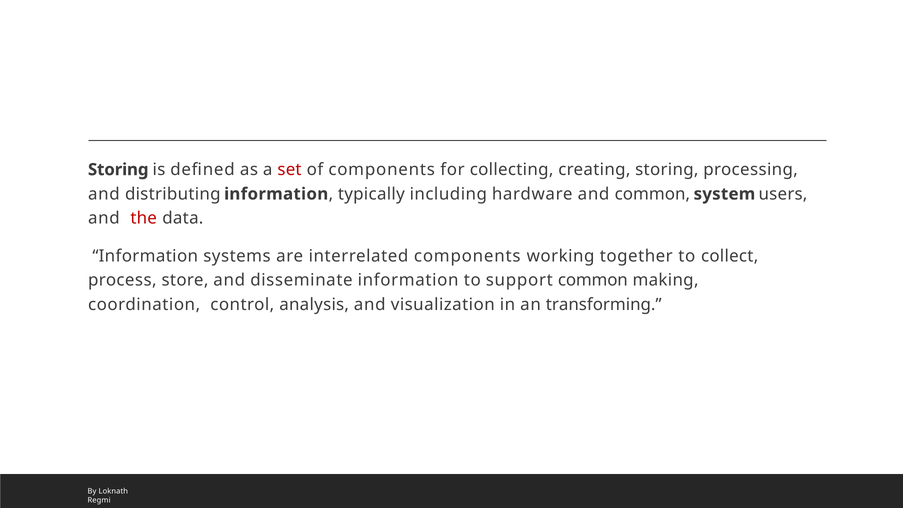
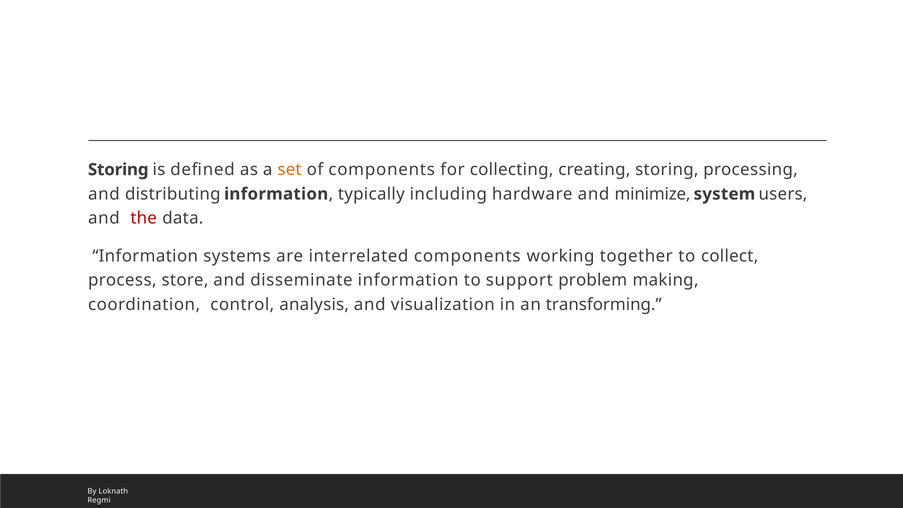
set colour: red -> orange (290, 170)
and common: common -> minimize (653, 194)
support common: common -> problem (593, 280)
